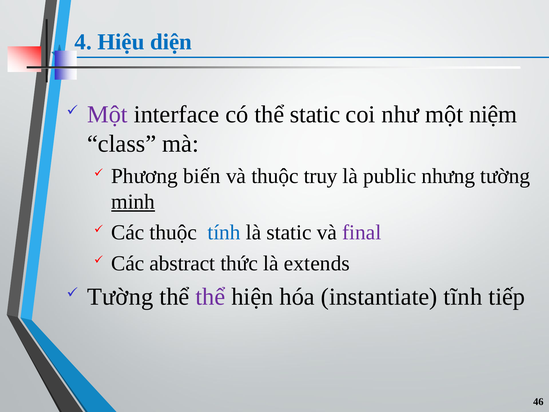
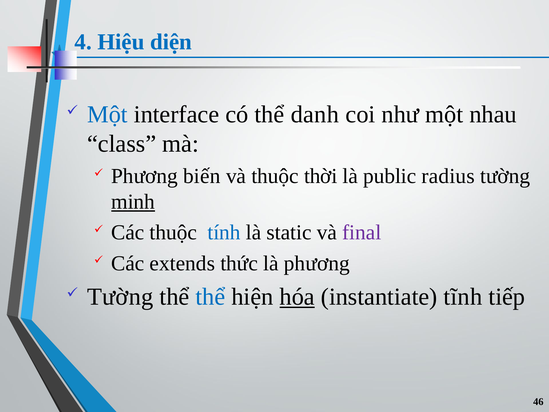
Một colour: purple -> blue (107, 114)
thể static: static -> danh (315, 114)
niệm: niệm -> nhau (493, 114)
truy: truy -> thời (321, 176)
nhưng: nhưng -> radius (448, 176)
abstract: abstract -> extends (182, 263)
là extends: extends -> phương (317, 263)
thể colour: purple -> blue (210, 297)
hóa underline: none -> present (297, 297)
